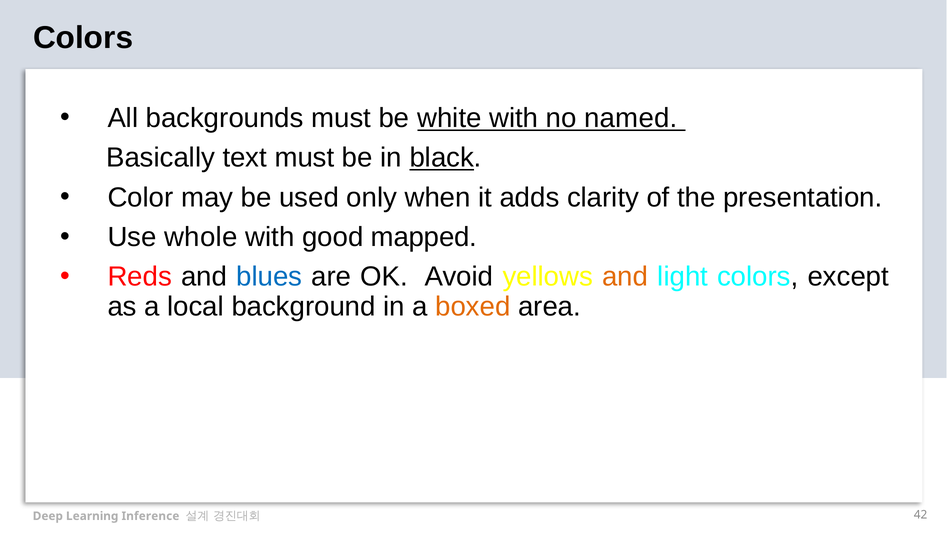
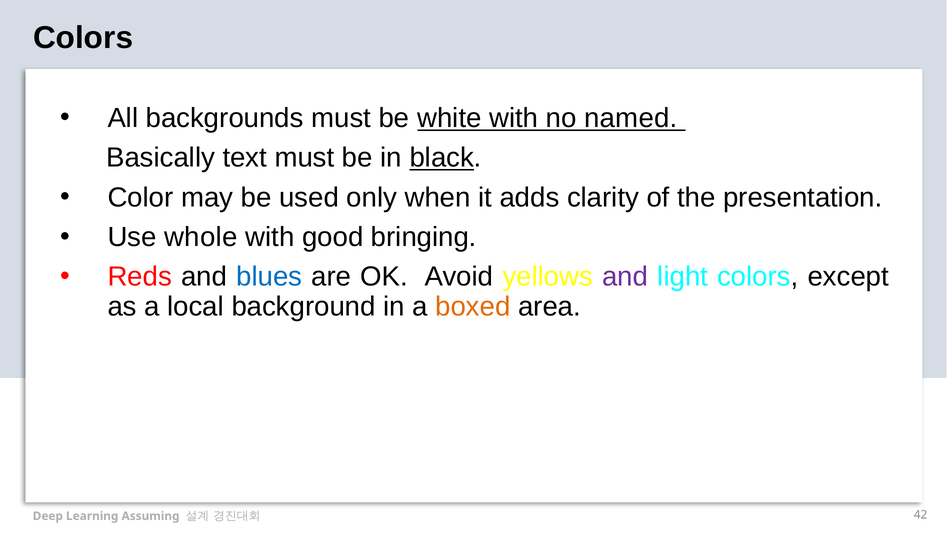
mapped: mapped -> bringing (424, 237)
and colour: orange -> purple (625, 277)
Inference: Inference -> Assuming (150, 516)
